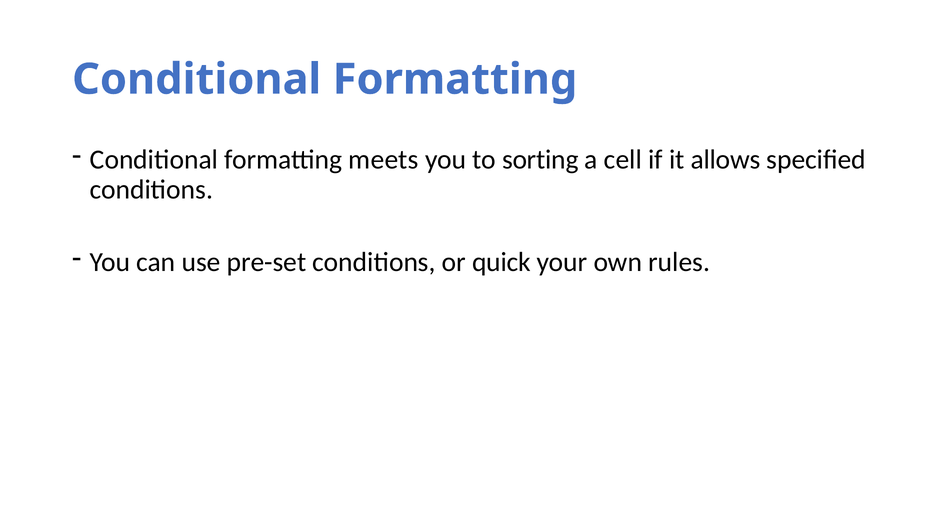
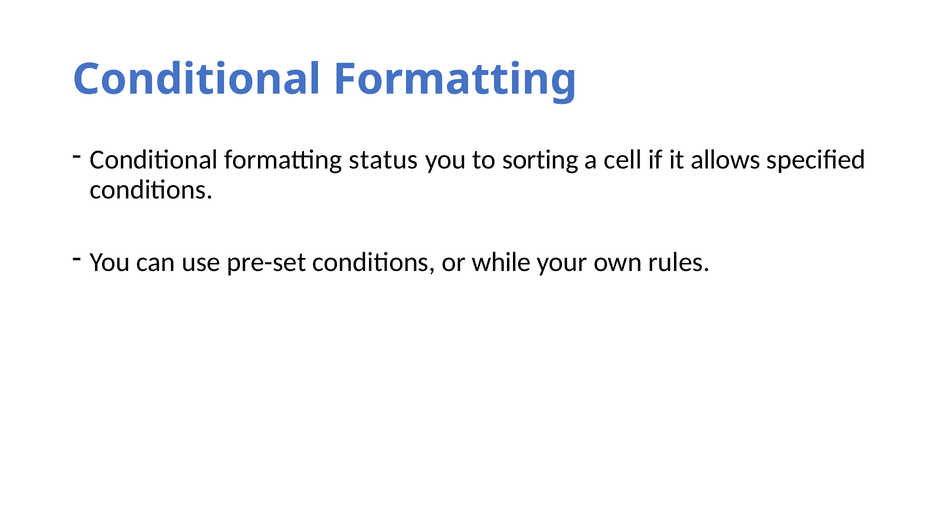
meets: meets -> status (384, 160)
quick: quick -> while (501, 262)
